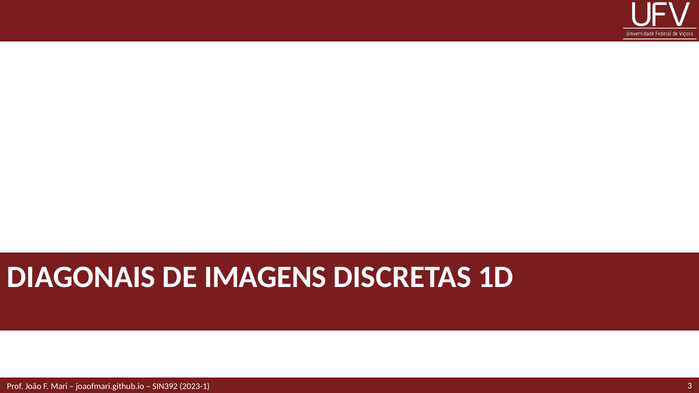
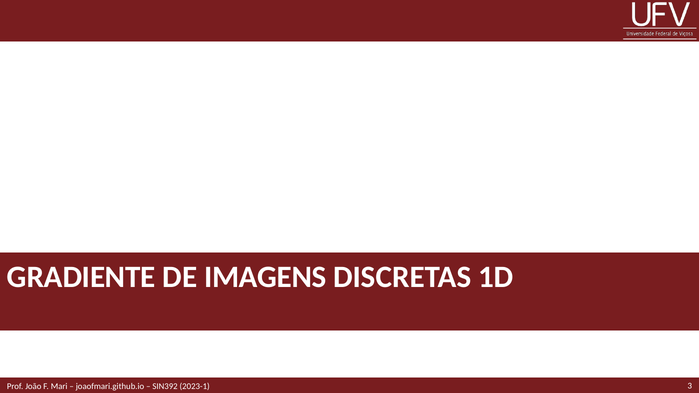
DIAGONAIS: DIAGONAIS -> GRADIENTE (81, 277)
